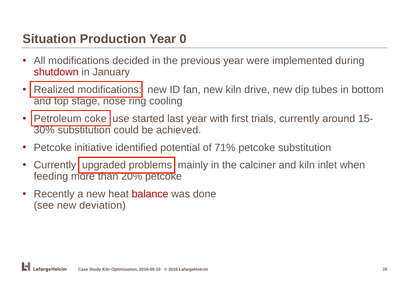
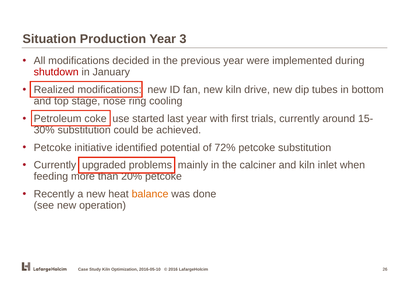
0: 0 -> 3 (183, 39)
71%: 71% -> 72% (225, 148)
balance colour: red -> orange (150, 194)
deviation: deviation -> operation (103, 206)
